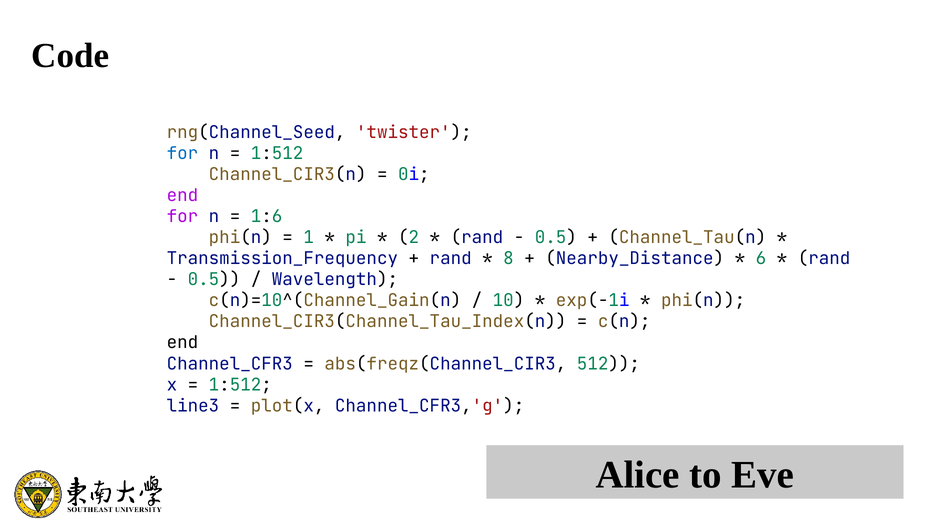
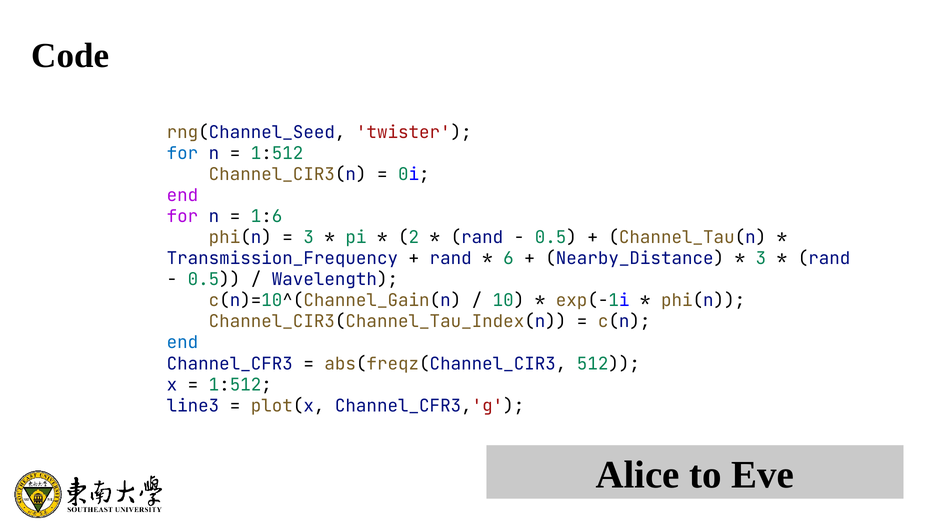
1: 1 -> 3 (309, 237)
8: 8 -> 6 (508, 259)
6: 6 -> 3 (761, 259)
end colour: black -> blue (182, 343)
